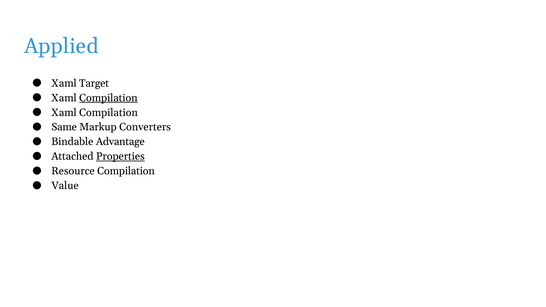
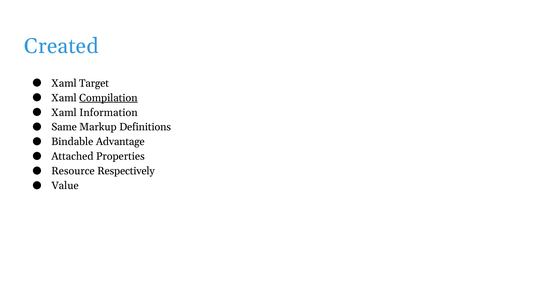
Applied: Applied -> Created (61, 46)
Compilation: Compilation -> Information (108, 113)
Converters: Converters -> Definitions (145, 127)
Properties underline: present -> none (120, 156)
Resource Compilation: Compilation -> Respectively (126, 171)
